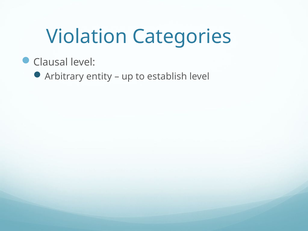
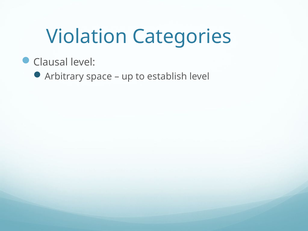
entity: entity -> space (99, 77)
